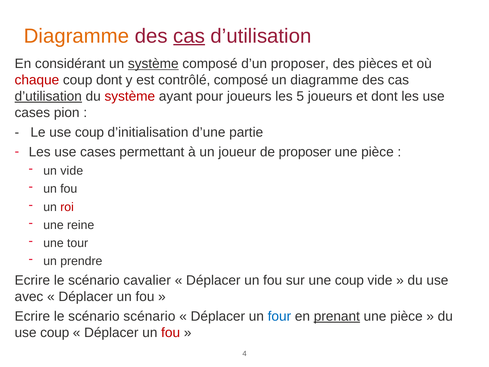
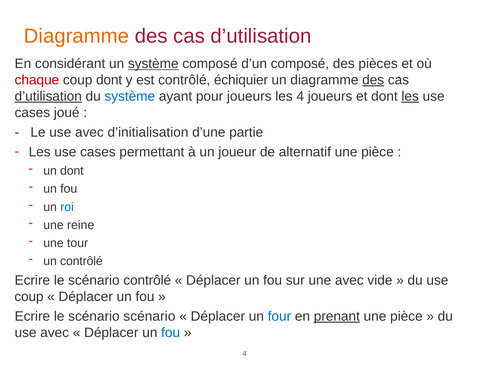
cas underline: present -> none (189, 36)
d’un proposer: proposer -> composé (300, 64)
contrôlé composé: composé -> échiquier (241, 80)
des underline: none -> present (373, 80)
système colour: red -> blue (130, 96)
les 5: 5 -> 4 (300, 96)
les underline: none -> present (410, 96)
pion: pion -> joué (67, 113)
Le use coup: coup -> avec (89, 132)
de proposer: proposer -> alternatif (305, 152)
un vide: vide -> dont (72, 171)
roi colour: red -> blue (67, 207)
un prendre: prendre -> contrôlé (81, 261)
scénario cavalier: cavalier -> contrôlé (147, 280)
une coup: coup -> avec (349, 280)
avec: avec -> coup (29, 296)
coup: coup -> avec (55, 332)
fou colour: red -> blue (171, 332)
